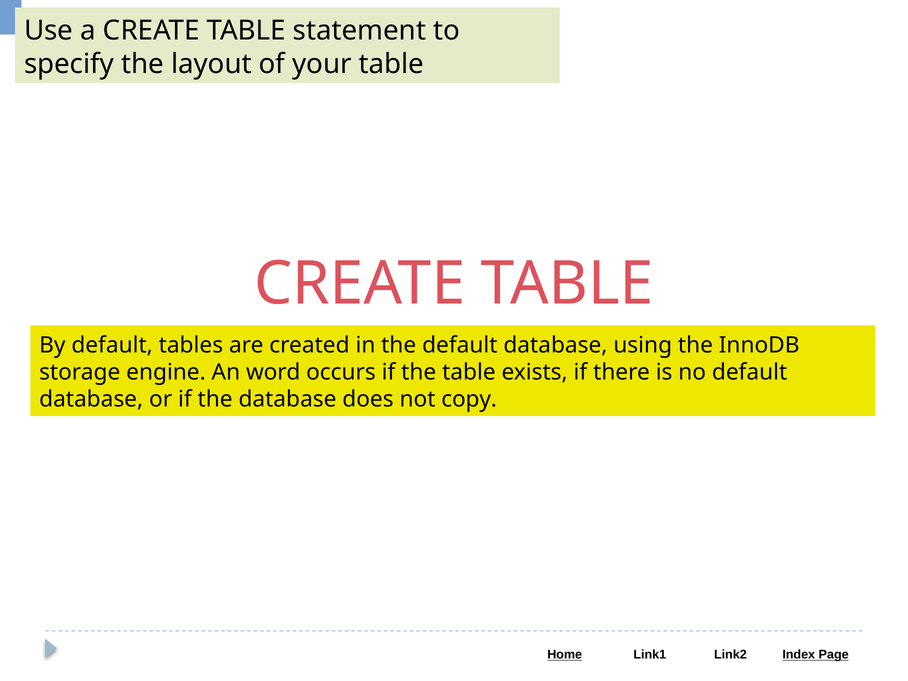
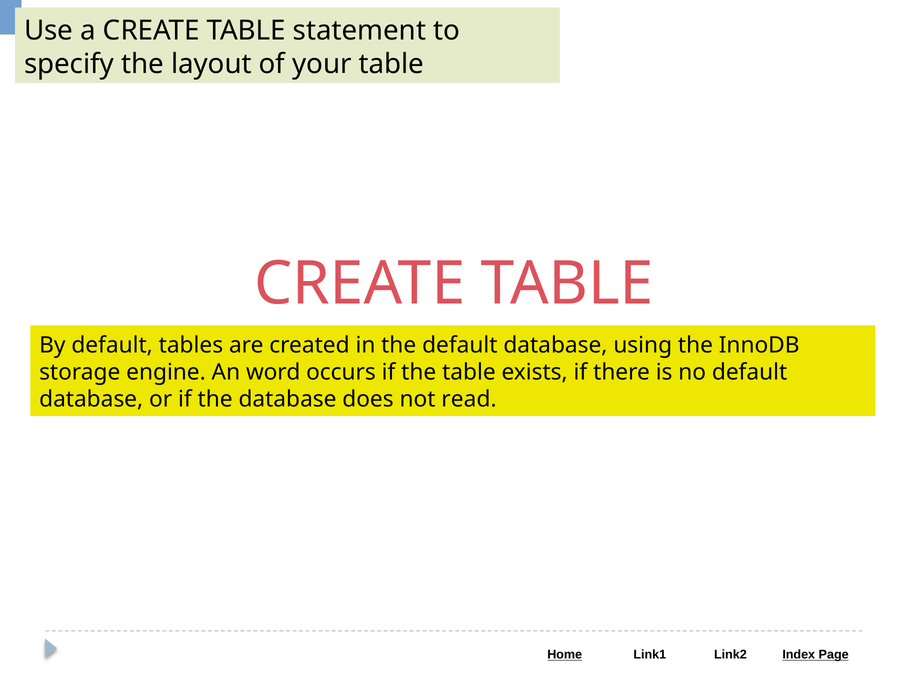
copy: copy -> read (469, 399)
